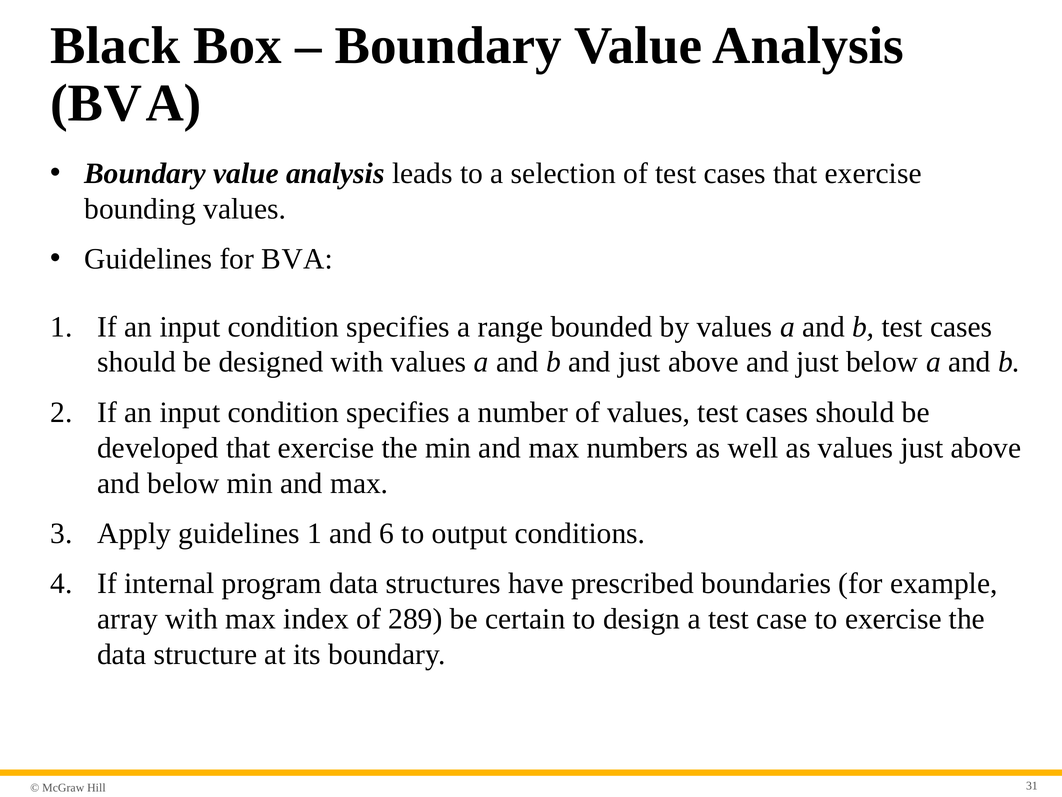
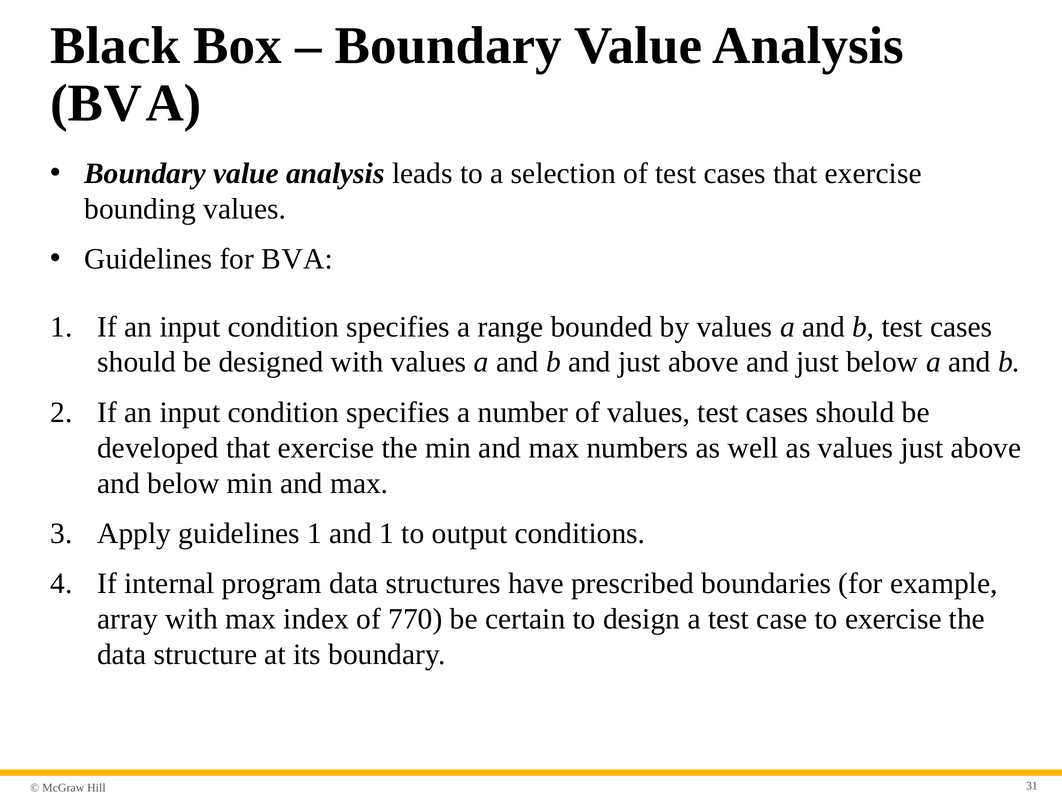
and 6: 6 -> 1 (387, 533)
289: 289 -> 770 (415, 619)
